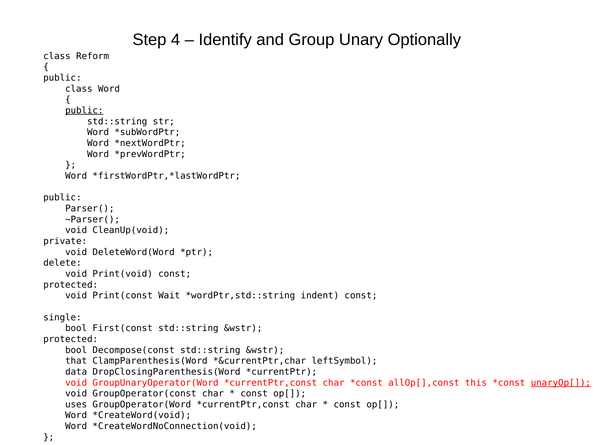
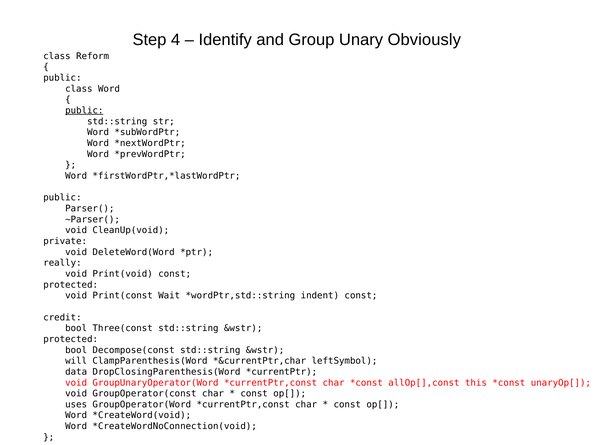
Optionally: Optionally -> Obviously (424, 40)
delete: delete -> really (62, 263)
single: single -> credit (62, 318)
First(const: First(const -> Three(const (123, 329)
that: that -> will (76, 361)
unaryOp[ underline: present -> none (561, 383)
